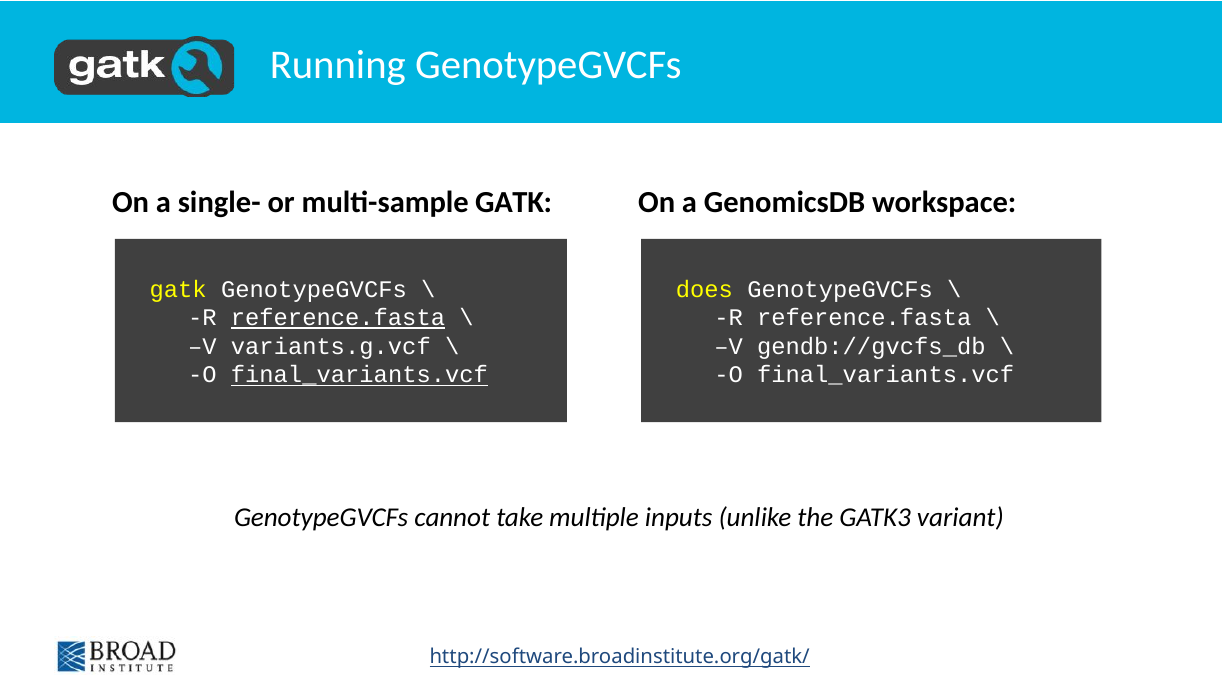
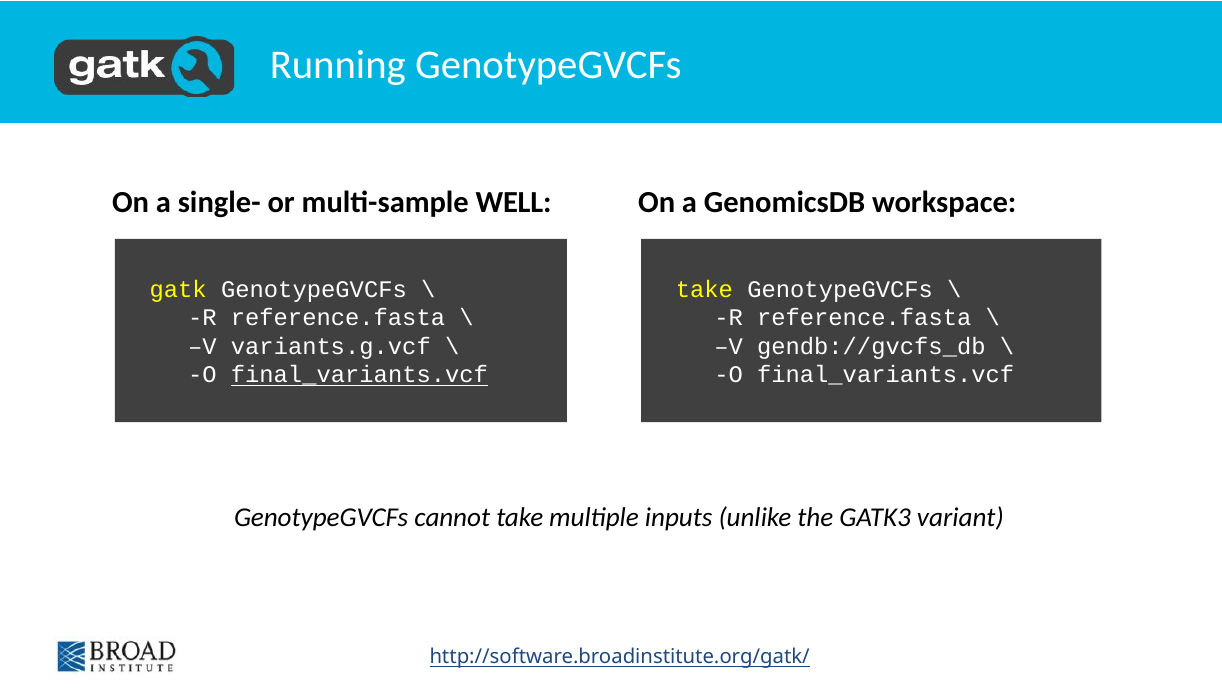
multi-sample GATK: GATK -> WELL (514, 203)
does: does -> take (704, 289)
reference.fasta underline: present -> none (338, 318)
